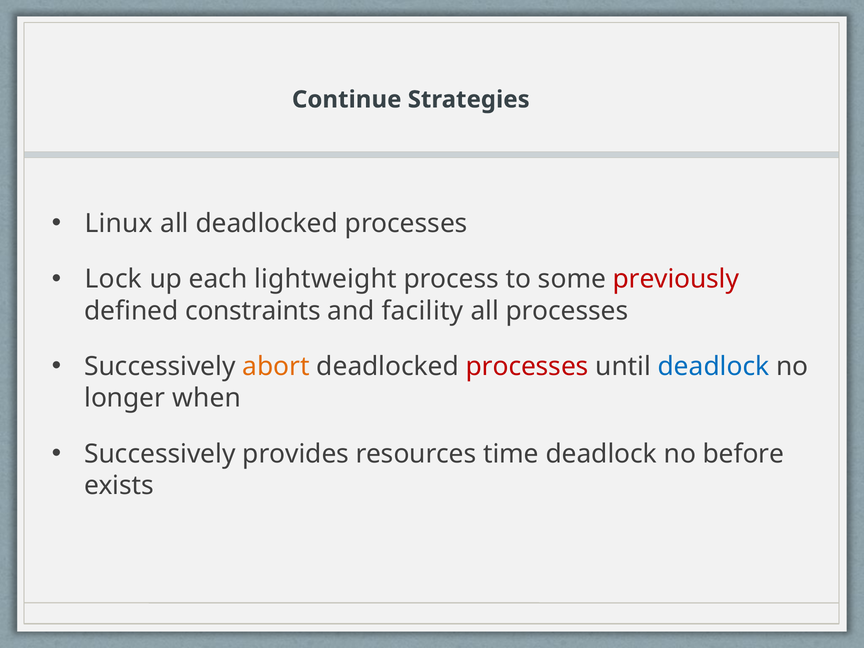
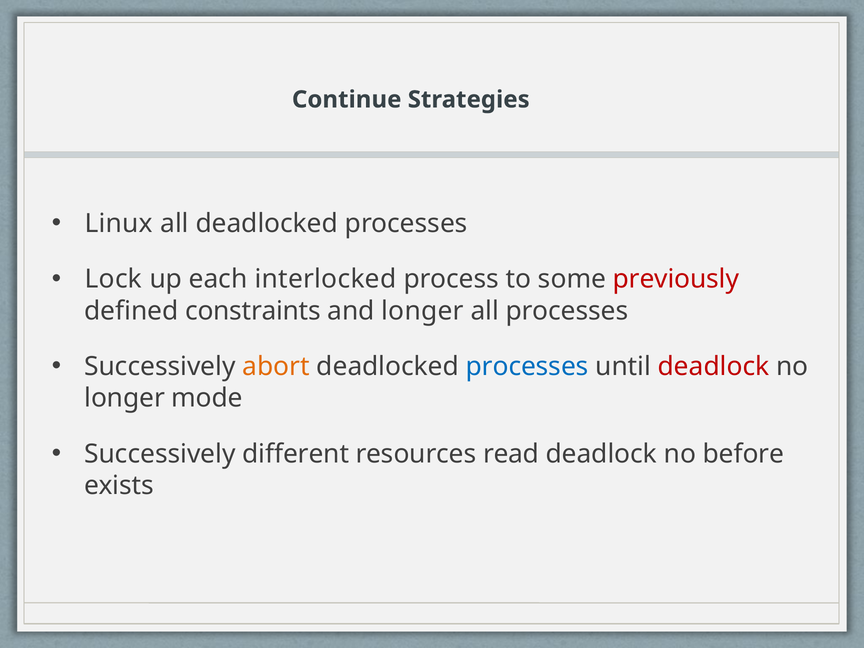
lightweight: lightweight -> interlocked (325, 279)
and facility: facility -> longer (422, 311)
processes colour: red -> blue (527, 367)
deadlock colour: blue -> red (713, 367)
when: when -> mode (207, 398)
provides: provides -> different (296, 454)
time: time -> read (511, 454)
